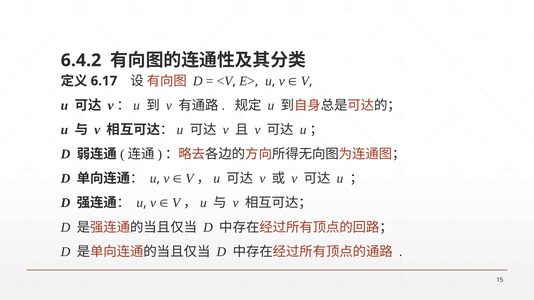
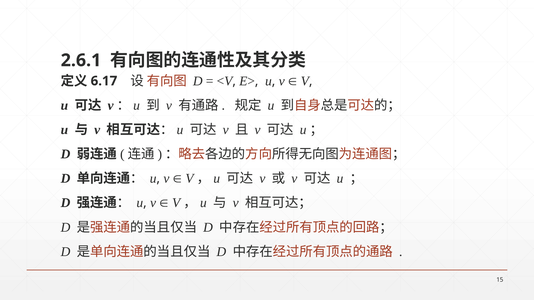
6.4.2: 6.4.2 -> 2.6.1 (81, 60)
